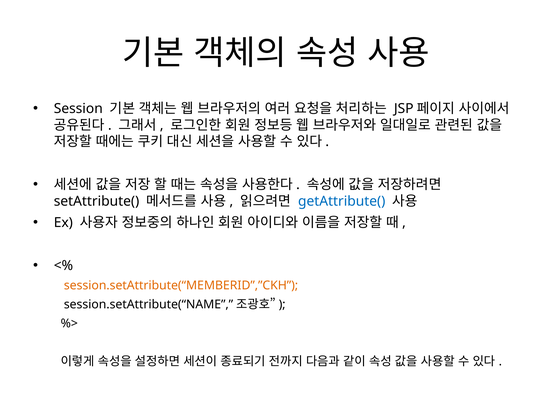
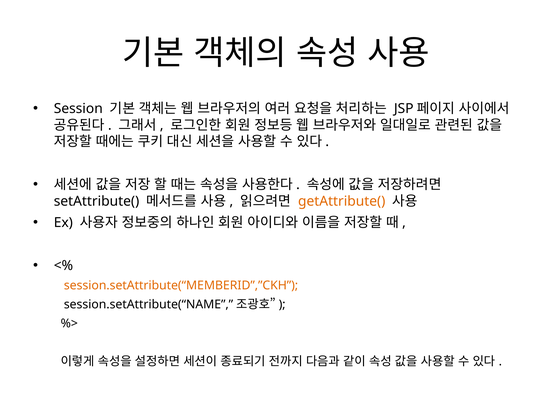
getAttribute( colour: blue -> orange (342, 201)
